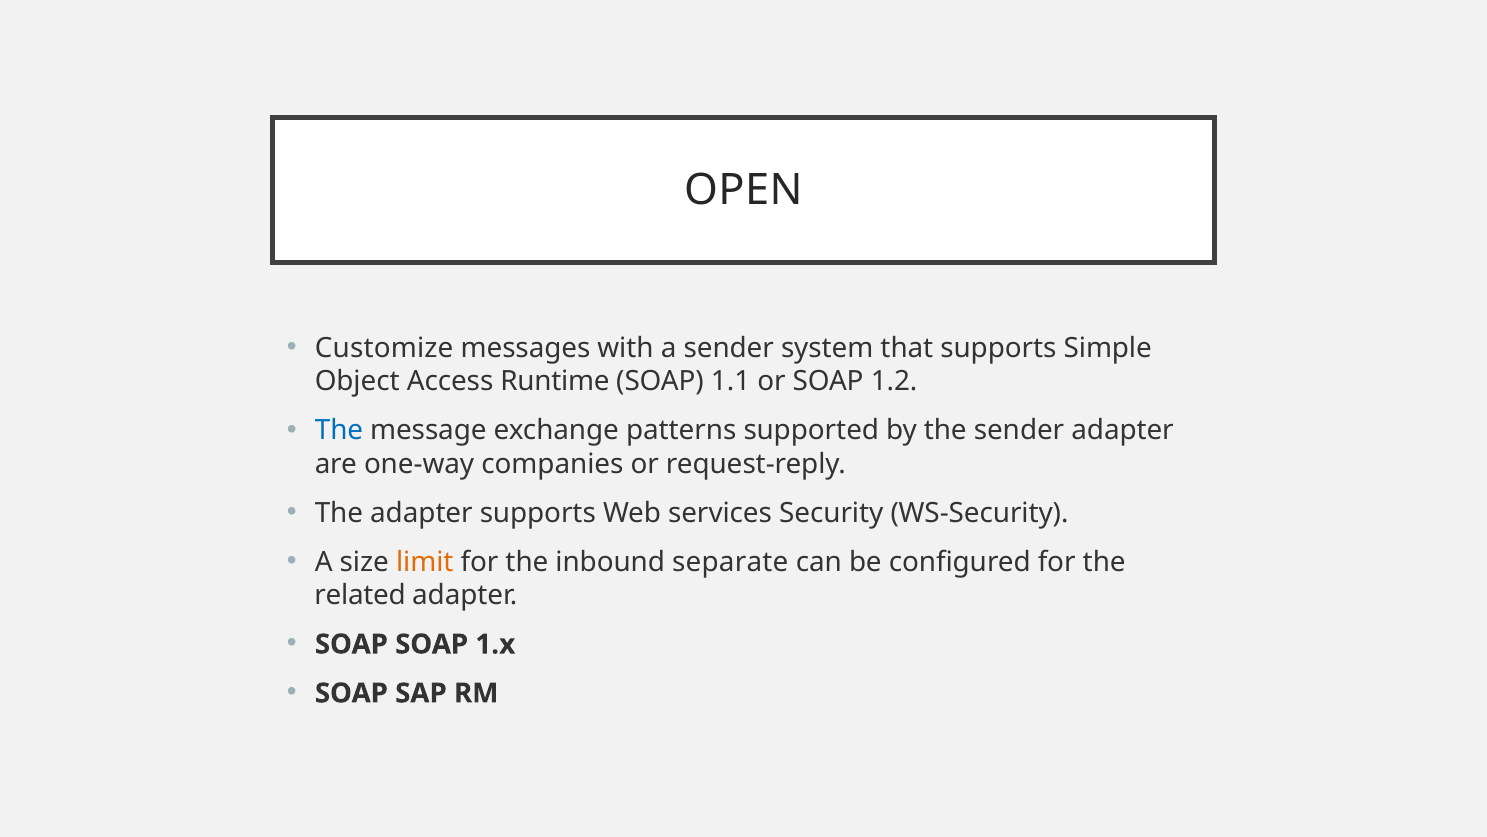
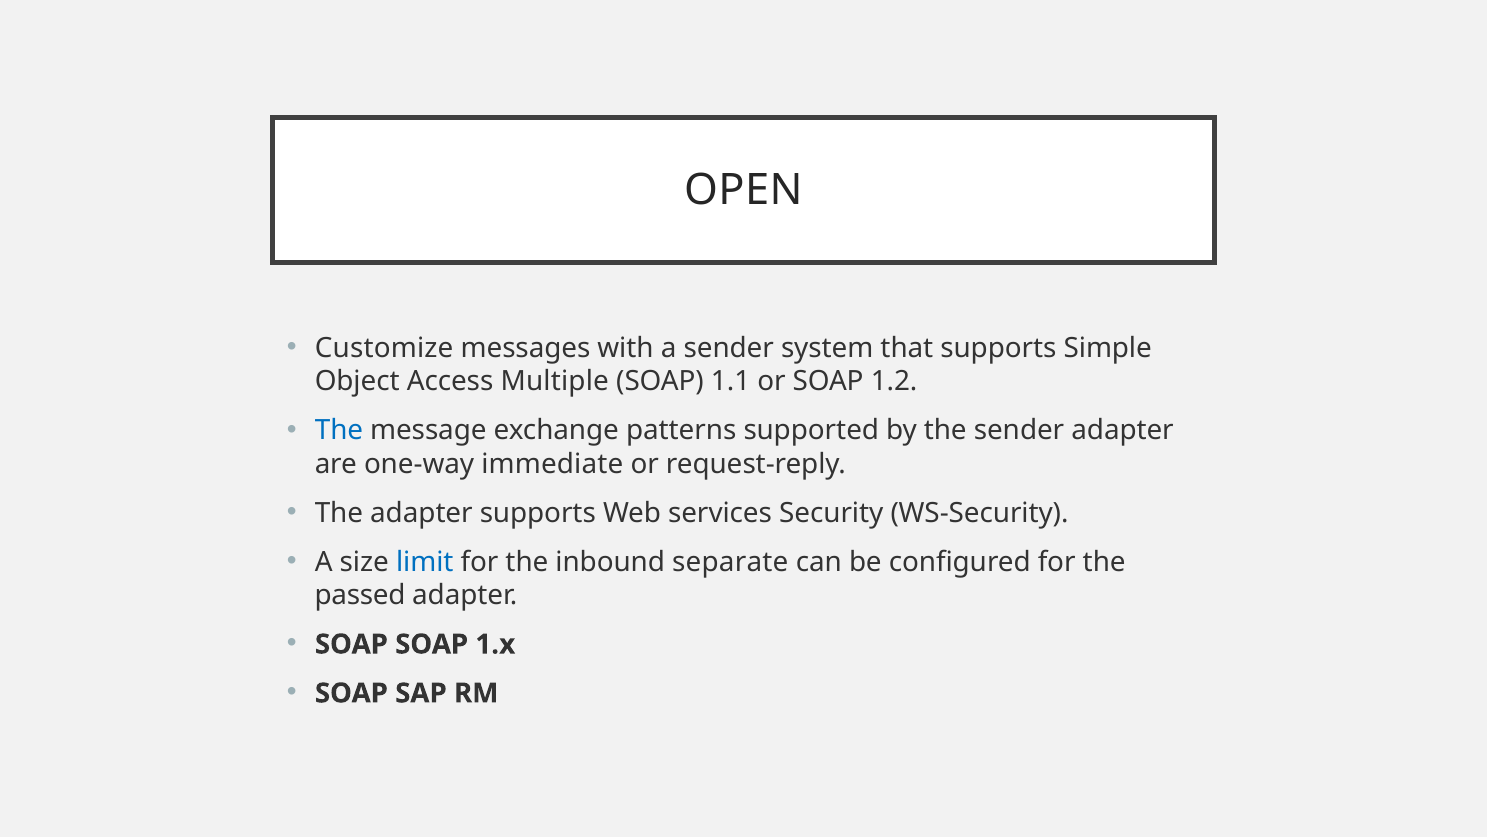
Runtime: Runtime -> Multiple (555, 381)
companies: companies -> immediate (552, 464)
limit colour: orange -> blue (425, 562)
related: related -> passed (360, 595)
